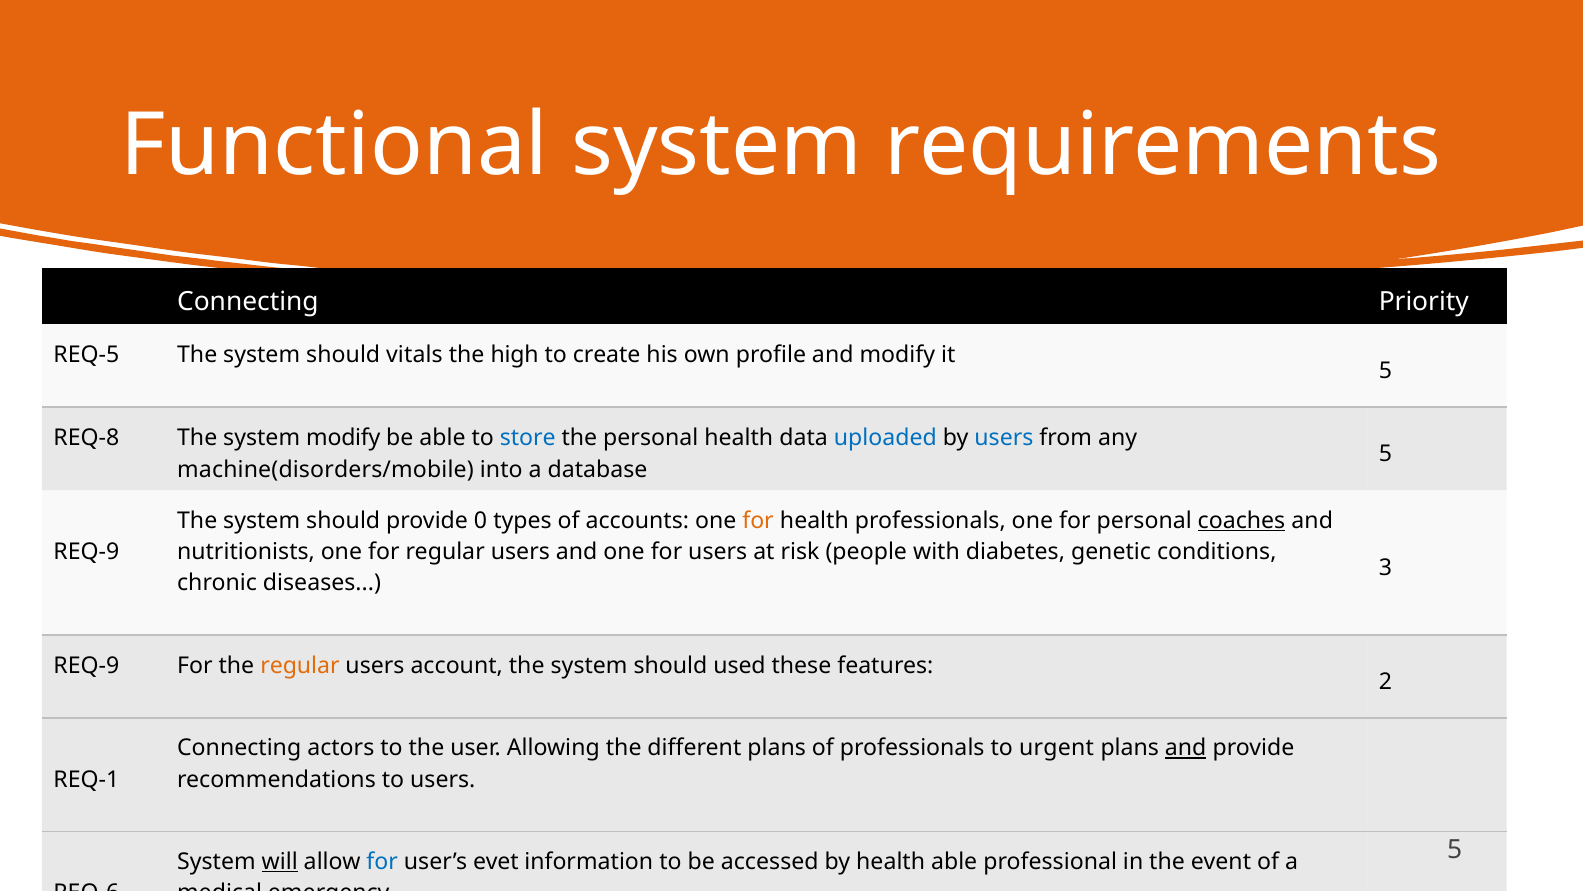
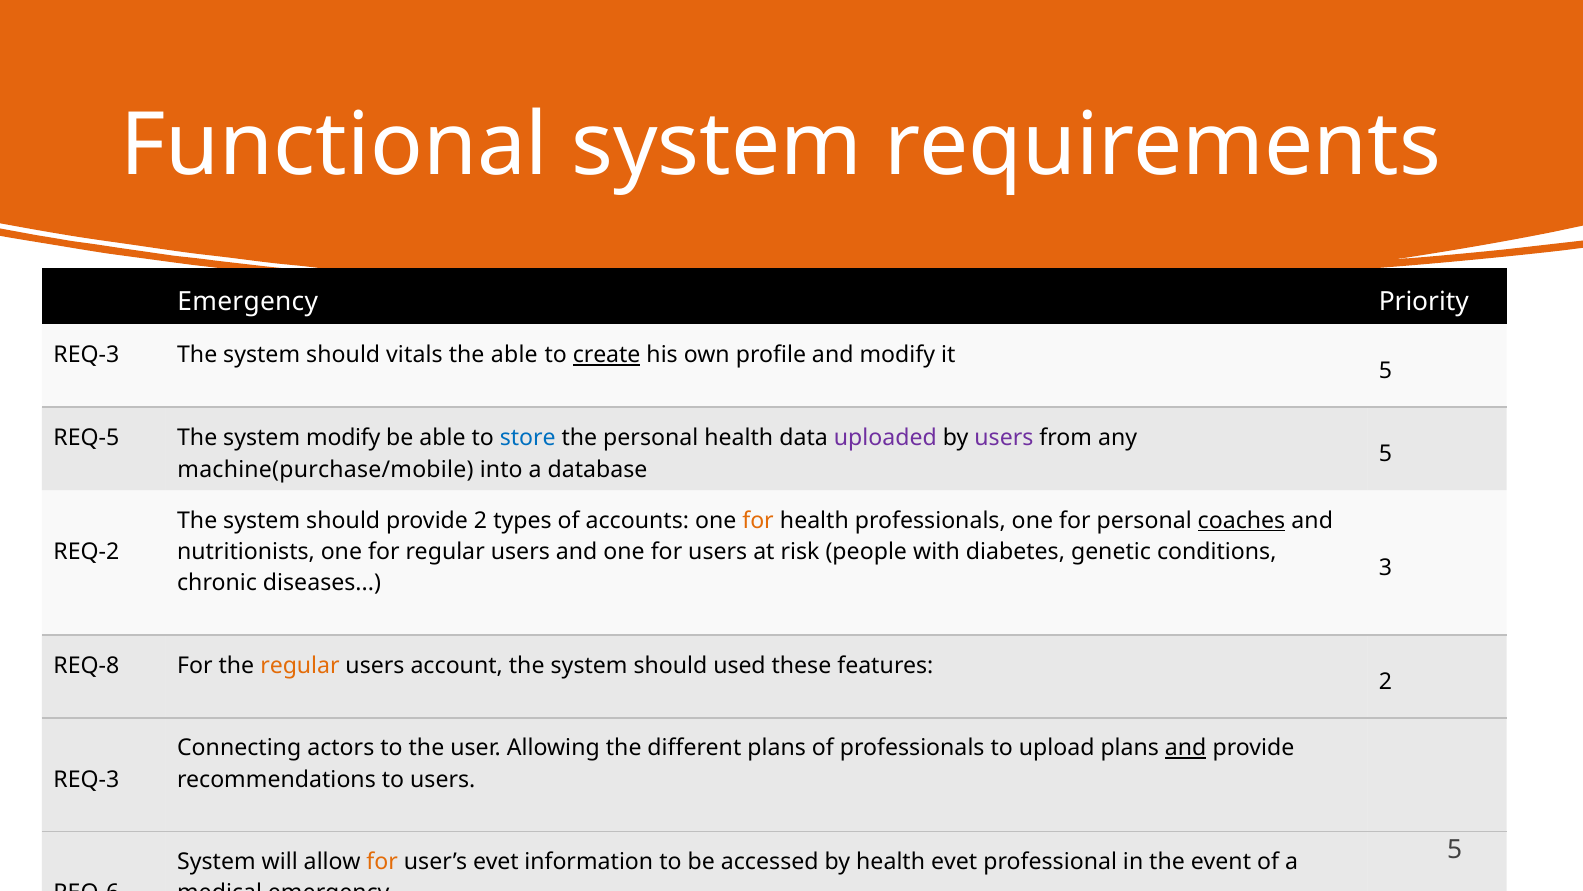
Connecting: Connecting -> Emergency (248, 301)
REQ-5: REQ-5 -> REQ-3 (86, 355)
the high: high -> able (514, 355)
create underline: none -> present (607, 355)
REQ-8: REQ-8 -> REQ-5 (86, 438)
uploaded colour: blue -> purple (885, 438)
users colour: blue -> purple (1004, 438)
machine(disorders/mobile: machine(disorders/mobile -> machine(purchase/mobile (325, 469)
provide 0: 0 -> 2 (481, 520)
REQ-9: REQ-9 -> REQ-2 (86, 552)
REQ-9: REQ-9 -> REQ-8 (86, 665)
urgent: urgent -> upload (1057, 748)
REQ-1: REQ-1 -> REQ-3 (86, 779)
will underline: present -> none (280, 861)
for colour: blue -> orange (382, 861)
health able: able -> evet (954, 861)
